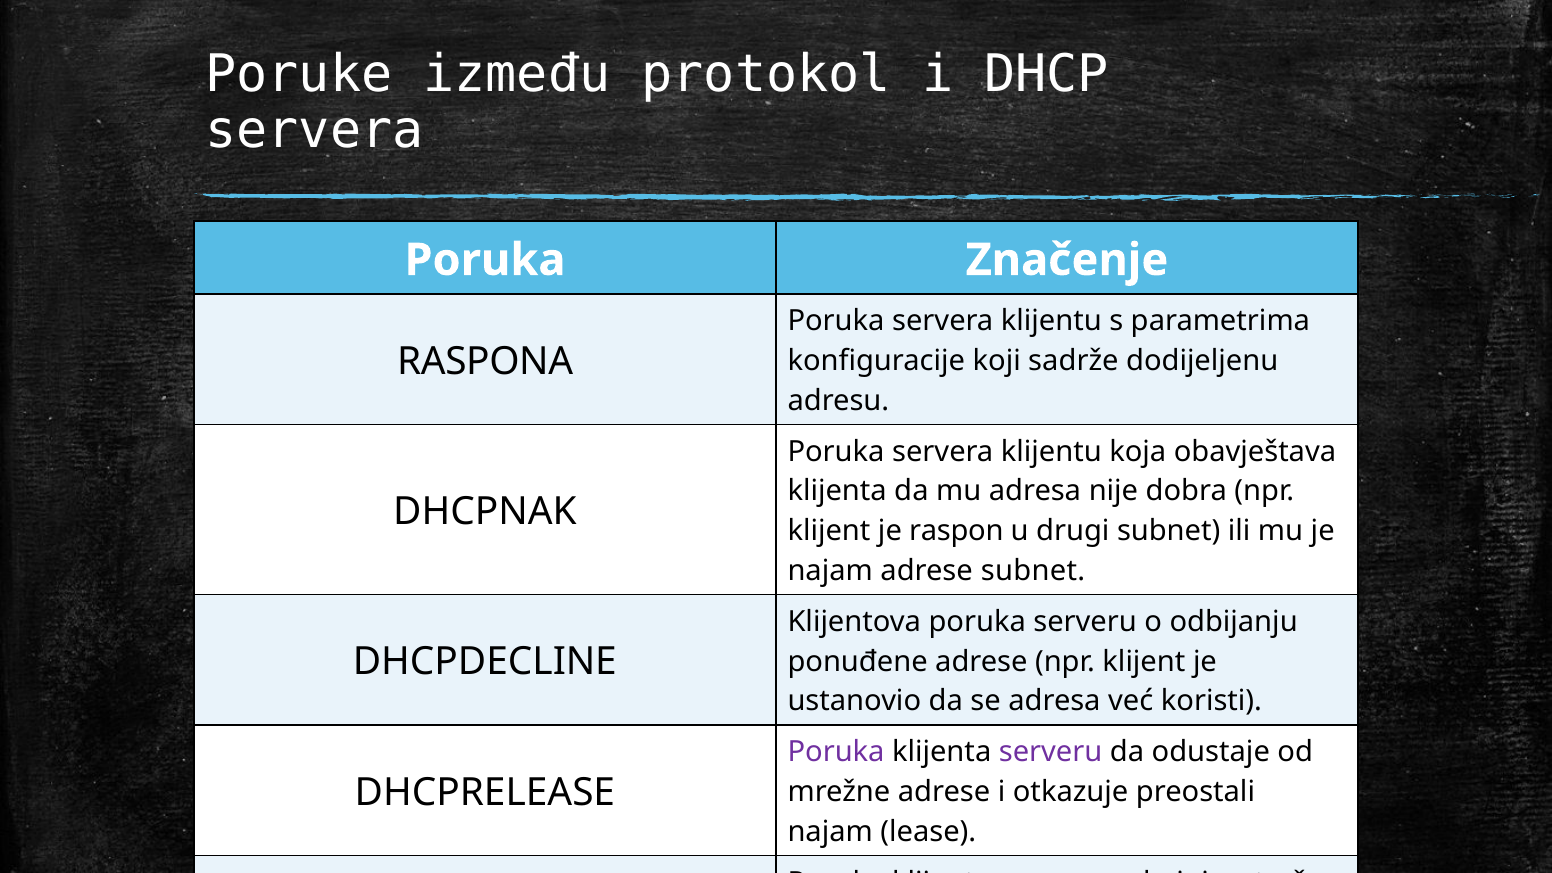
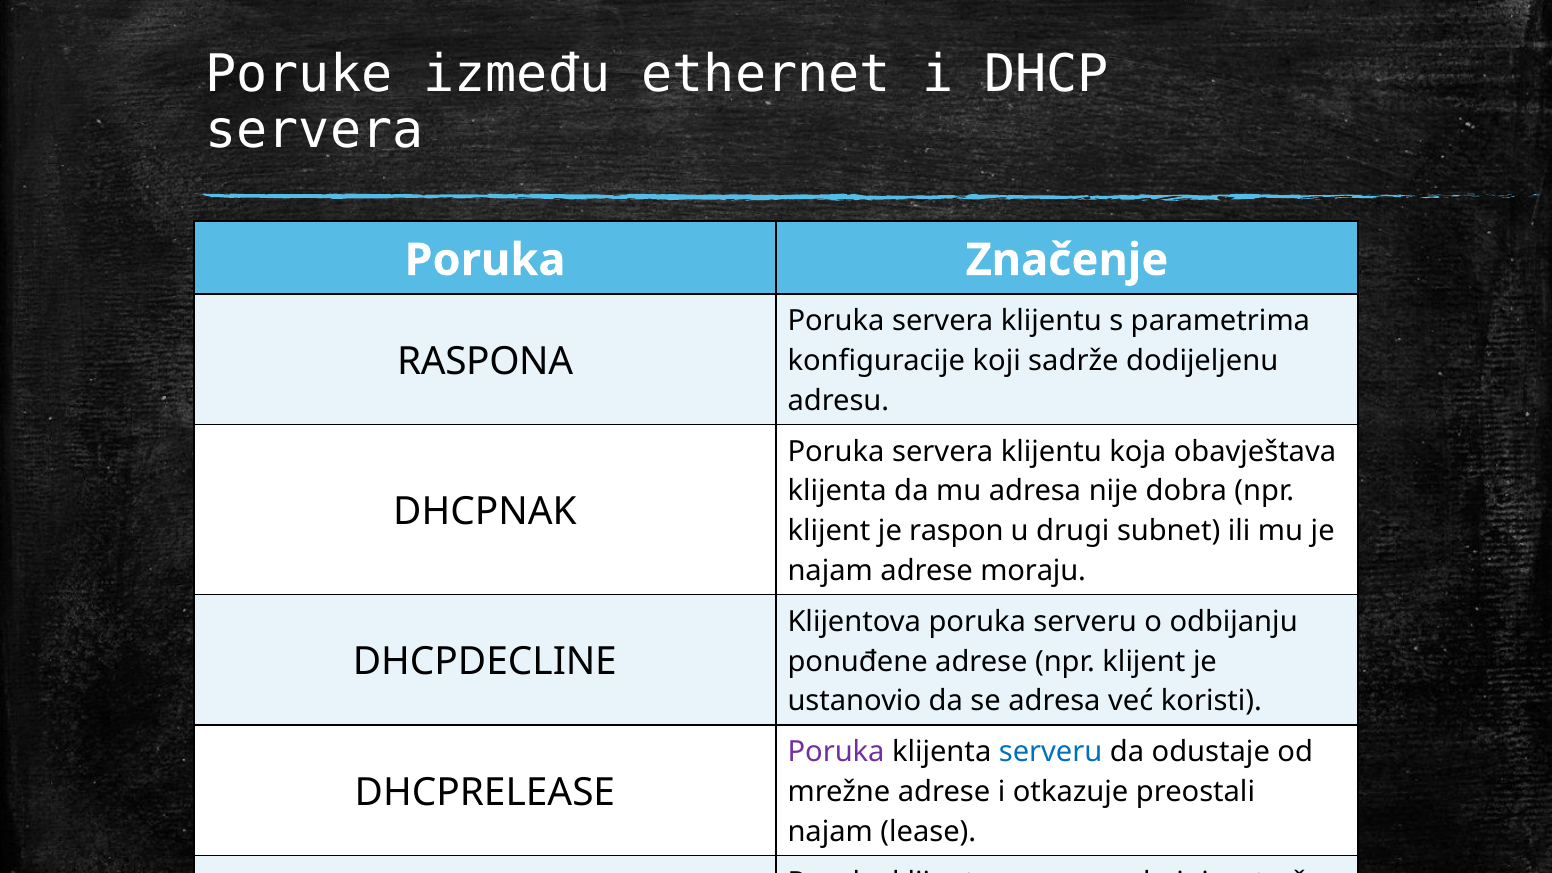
protokol: protokol -> ethernet (766, 75)
adrese subnet: subnet -> moraju (1033, 571)
serveru colour: purple -> blue (1051, 753)
